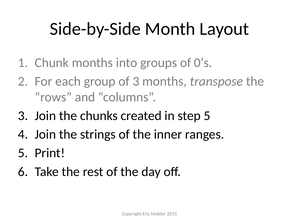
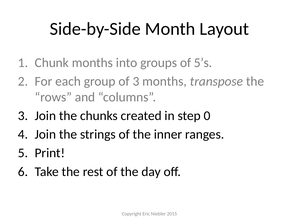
0’s: 0’s -> 5’s (203, 63)
step 5: 5 -> 0 (207, 116)
